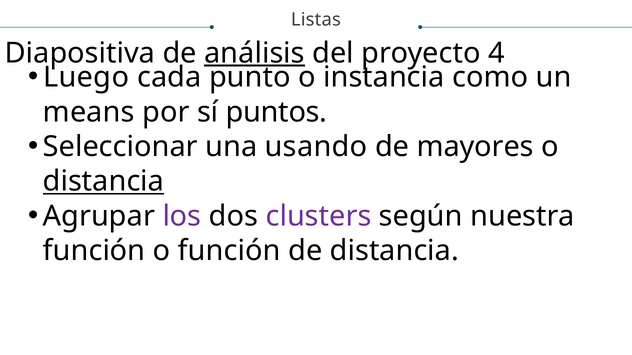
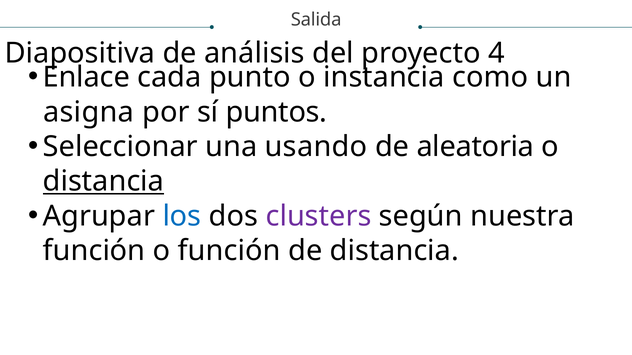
Listas: Listas -> Salida (316, 20)
análisis underline: present -> none (254, 53)
Luego: Luego -> Enlace (86, 77)
means: means -> asigna (89, 112)
mayores: mayores -> aleatoria (475, 147)
los colour: purple -> blue (182, 216)
